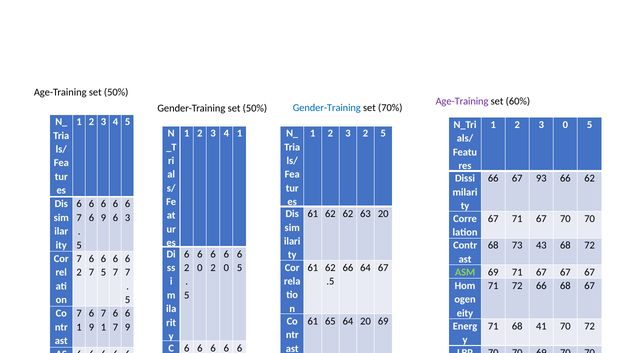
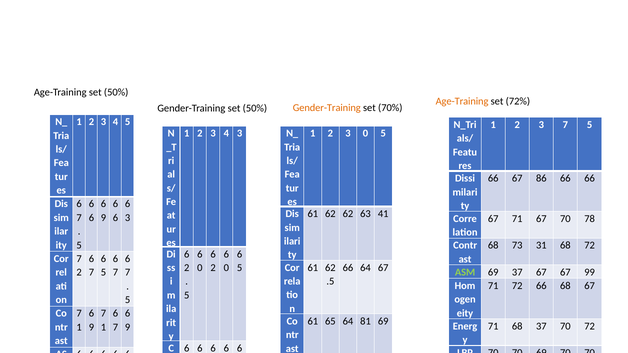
Age-Training colour: purple -> orange (462, 101)
60%: 60% -> 72% (518, 101)
Gender-Training colour: blue -> orange (327, 108)
3 0: 0 -> 7 (565, 125)
4 1: 1 -> 3 (240, 134)
3 2: 2 -> 0 (366, 134)
93: 93 -> 86 (541, 179)
66 62: 62 -> 66 (590, 179)
63 20: 20 -> 41 (383, 214)
67 70 70: 70 -> 78 (590, 219)
43: 43 -> 31 (541, 246)
69 71: 71 -> 37 (517, 273)
67 67 67: 67 -> 99 (590, 273)
64 20: 20 -> 81 (366, 322)
68 41: 41 -> 37 (541, 326)
